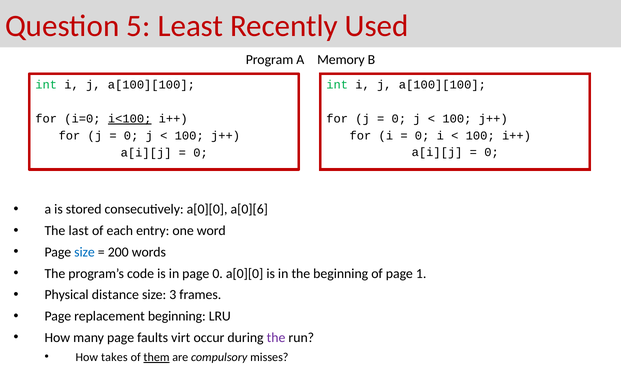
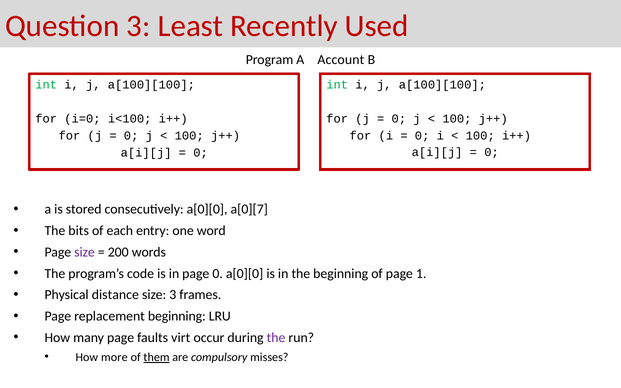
Question 5: 5 -> 3 (138, 26)
Memory: Memory -> Account (341, 60)
i<100 underline: present -> none (130, 119)
a[0][6: a[0][6 -> a[0][7 (249, 209)
last: last -> bits (79, 231)
size colour: blue -> purple (85, 252)
takes: takes -> more (114, 357)
